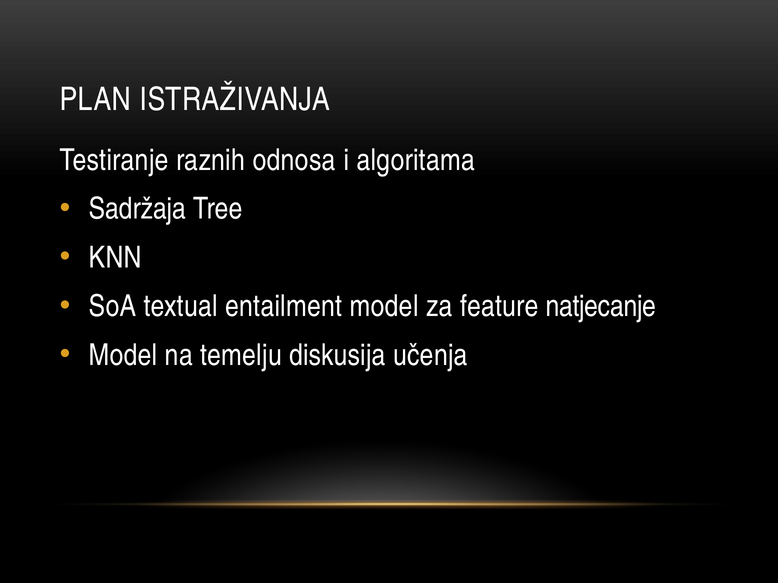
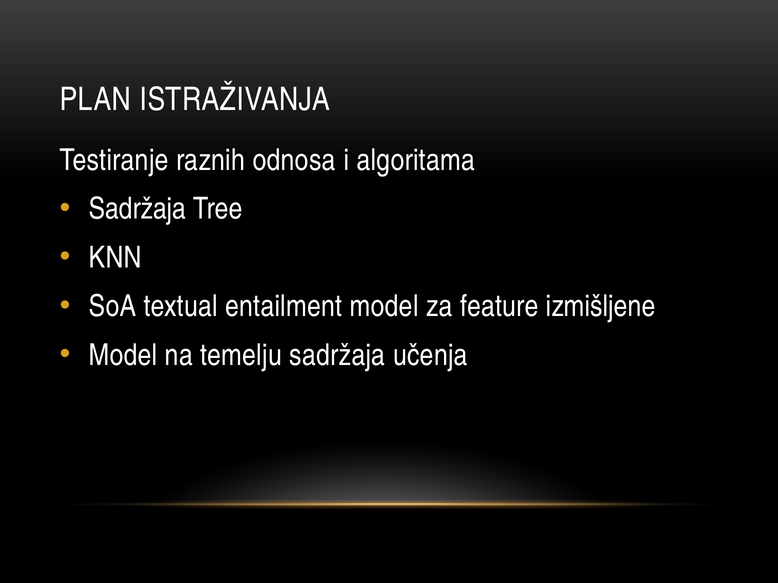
natjecanje: natjecanje -> izmišljene (601, 307)
temelju diskusija: diskusija -> sadržaja (337, 355)
